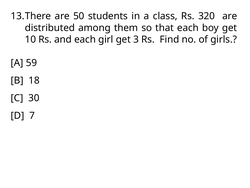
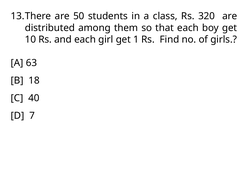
3: 3 -> 1 (136, 39)
59: 59 -> 63 (31, 63)
30: 30 -> 40 (34, 98)
